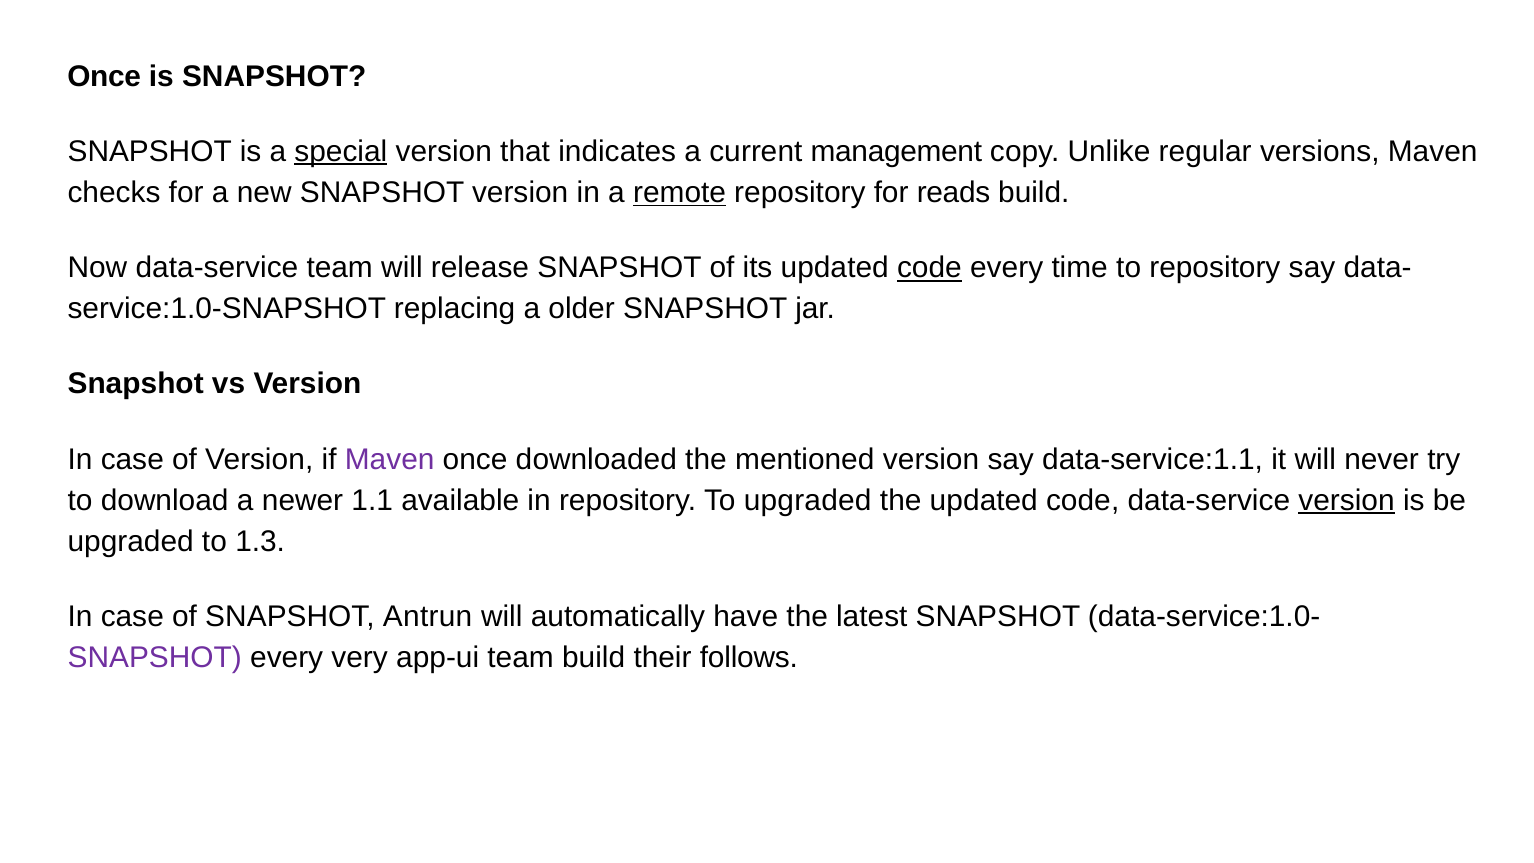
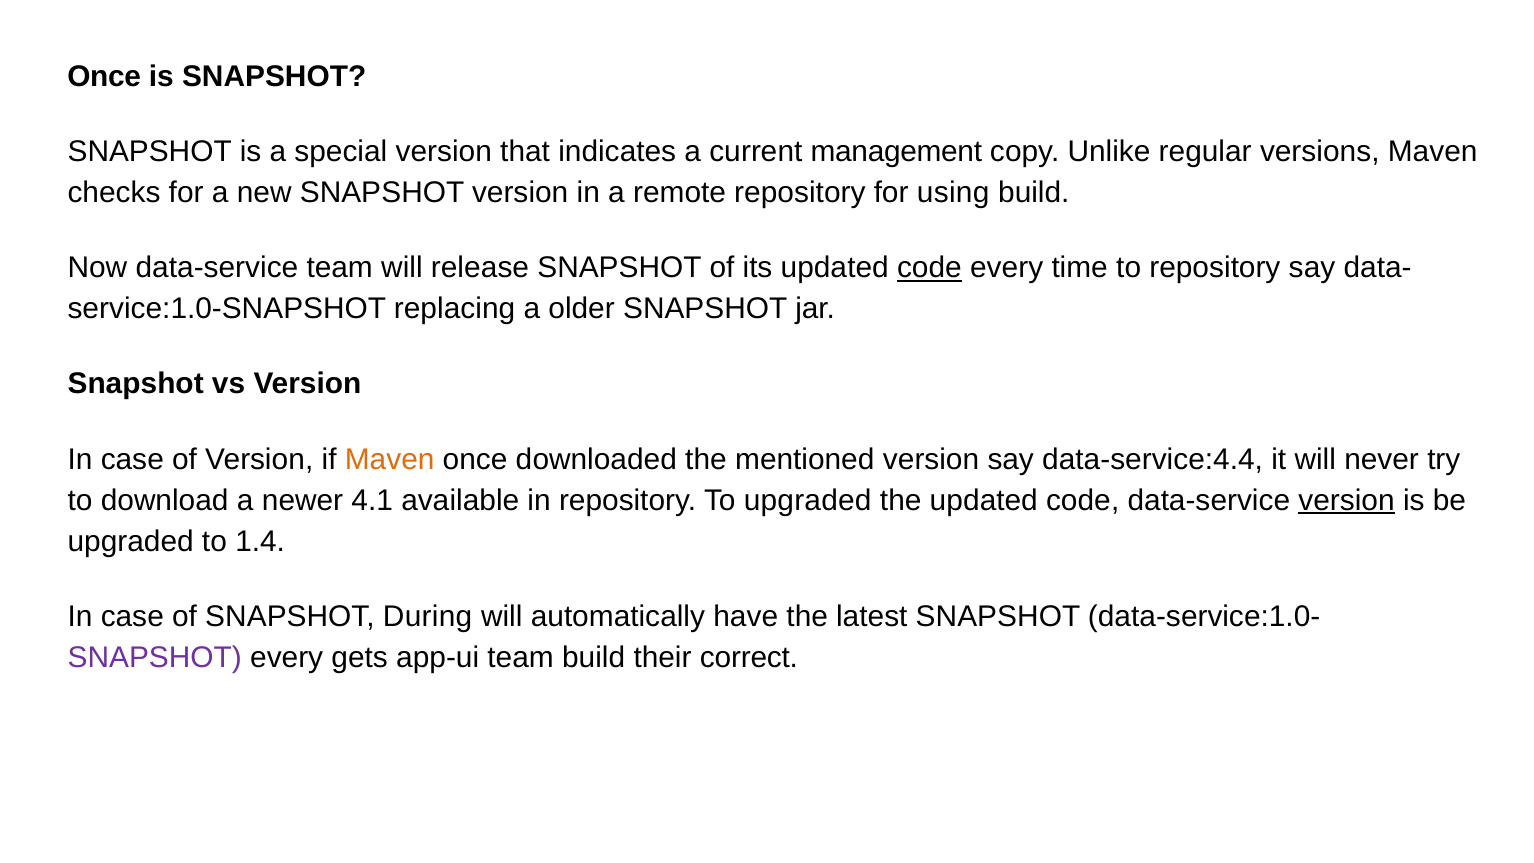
special underline: present -> none (341, 151)
remote underline: present -> none (680, 193)
reads: reads -> using (953, 193)
Maven colour: purple -> orange (390, 459)
data-service:1.1: data-service:1.1 -> data-service:4.4 (1153, 459)
1.1: 1.1 -> 4.1 (372, 500)
1.3: 1.3 -> 1.4 (260, 542)
Antrun: Antrun -> During (428, 617)
very: very -> gets (360, 658)
follows: follows -> correct (749, 658)
